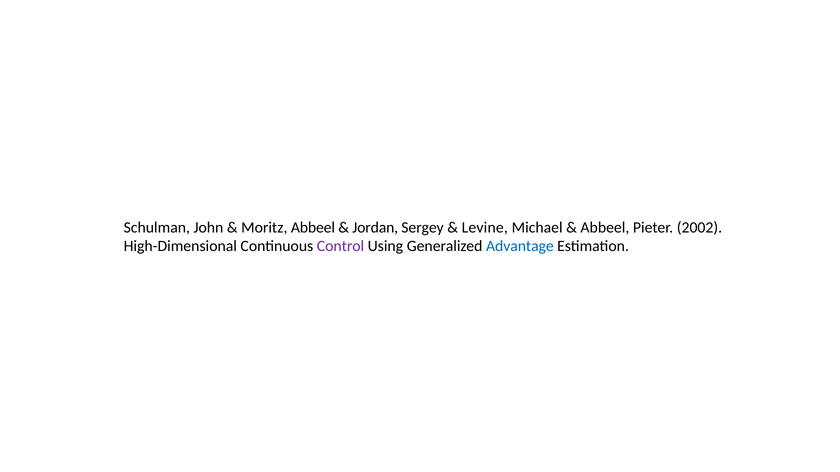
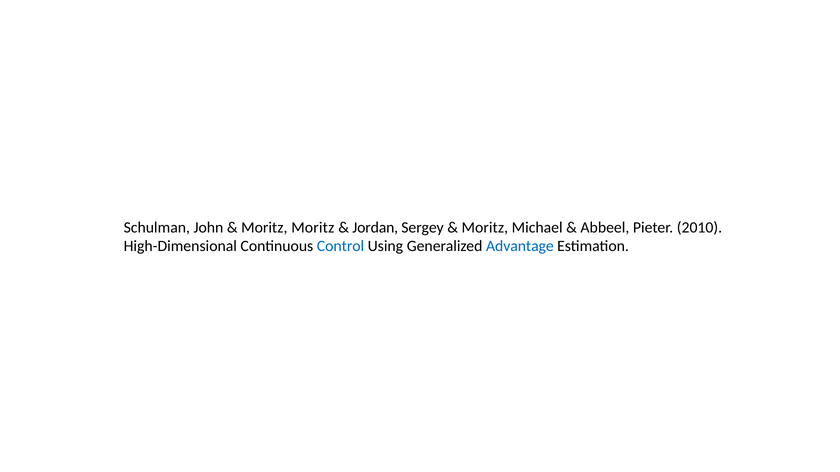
Moritz Abbeel: Abbeel -> Moritz (313, 228)
Levine: Levine -> Moritz (485, 228)
2002: 2002 -> 2010 (699, 228)
Control colour: purple -> blue (341, 247)
